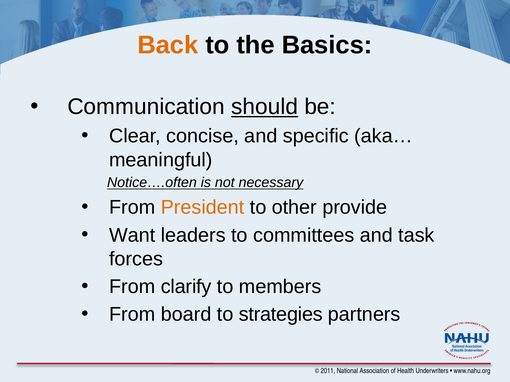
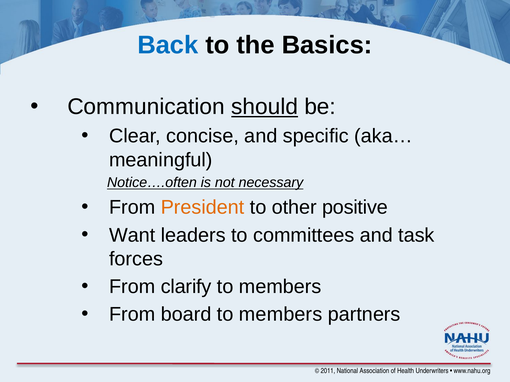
Back colour: orange -> blue (168, 45)
provide: provide -> positive (355, 208)
board to strategies: strategies -> members (281, 315)
